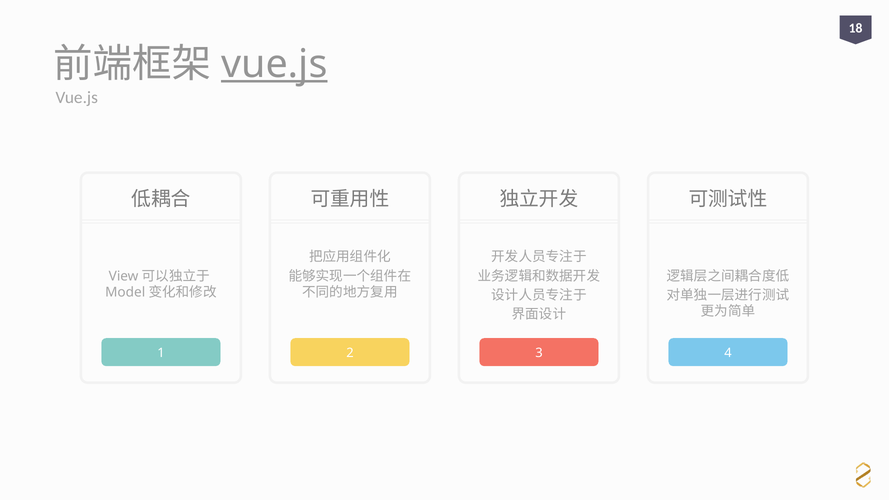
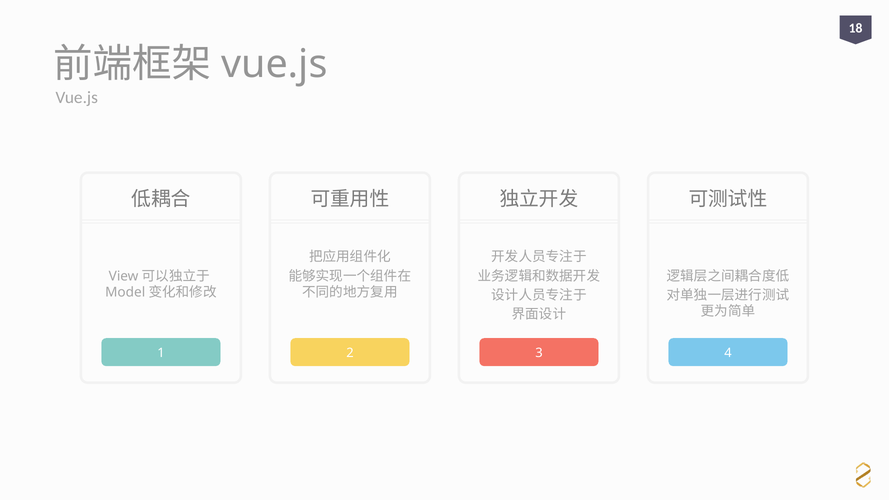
vue.js underline: present -> none (274, 64)
